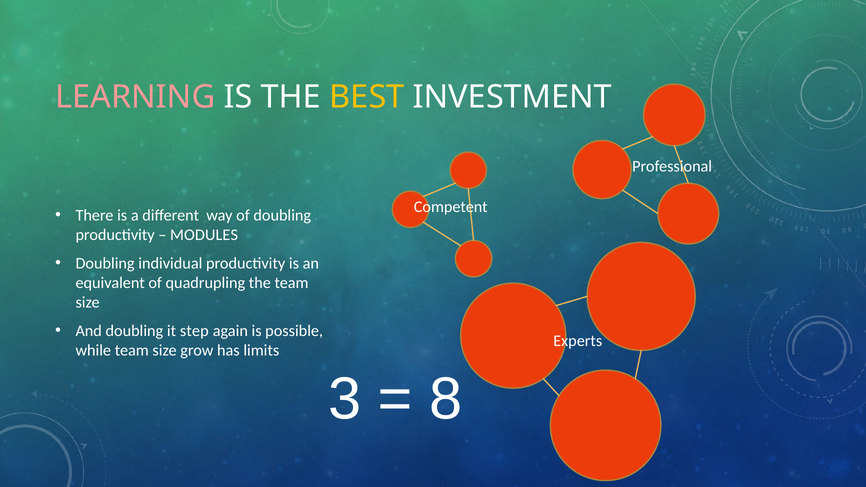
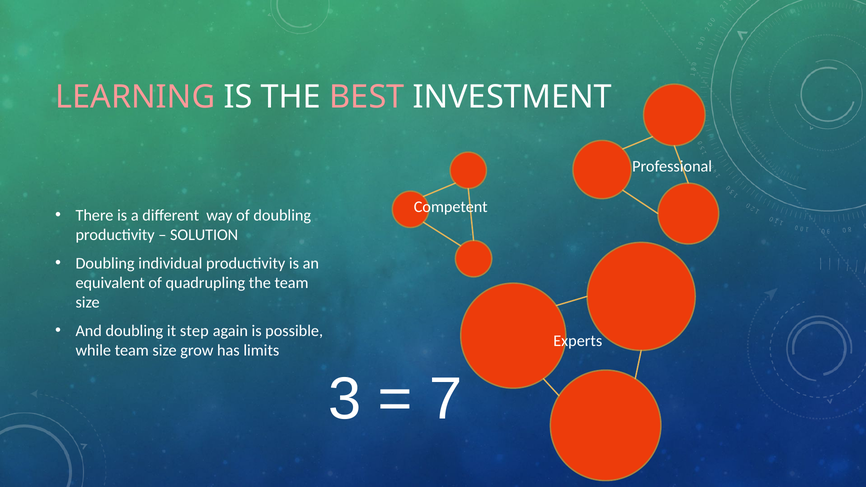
BEST colour: yellow -> pink (367, 97)
MODULES: MODULES -> SOLUTION (204, 235)
8: 8 -> 7 (446, 399)
